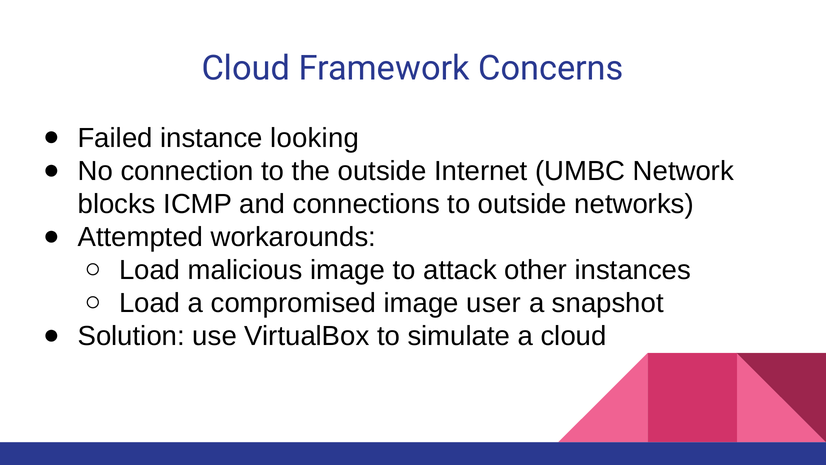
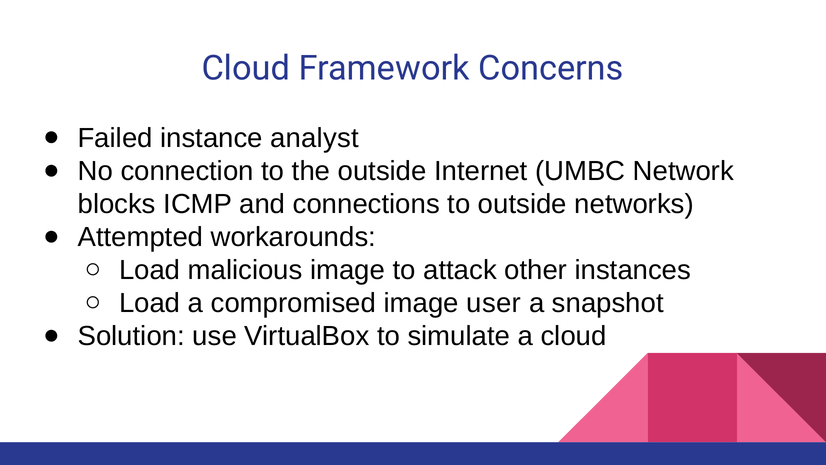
looking: looking -> analyst (315, 138)
